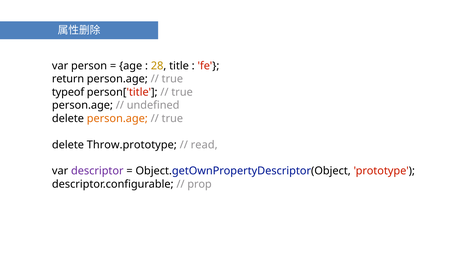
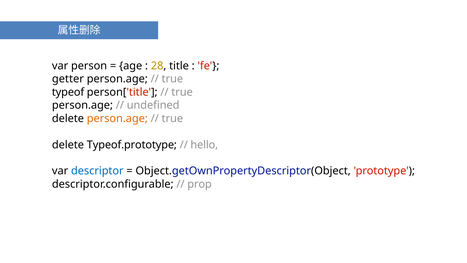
return: return -> getter (68, 79)
Throw.prototype: Throw.prototype -> Typeof.prototype (132, 145)
read: read -> hello (204, 145)
descriptor colour: purple -> blue (97, 171)
